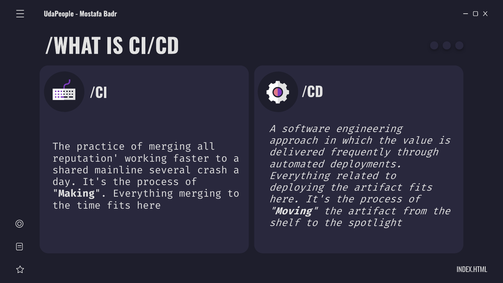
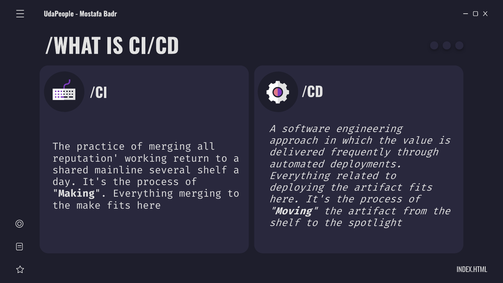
faster: faster -> return (191, 158)
several crash: crash -> shelf (212, 170)
time: time -> make (89, 205)
